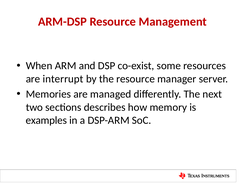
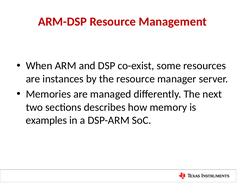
interrupt: interrupt -> instances (63, 79)
